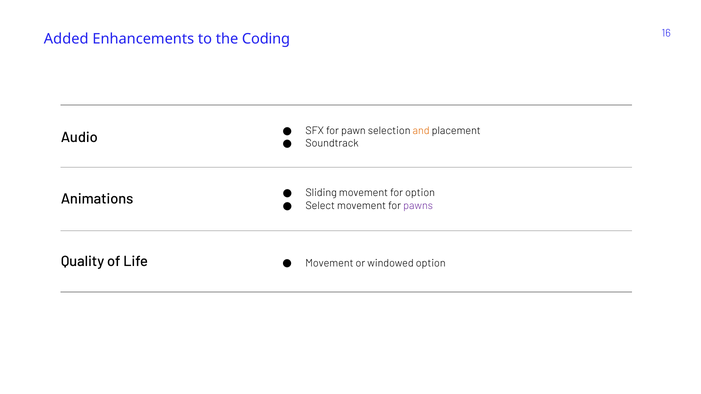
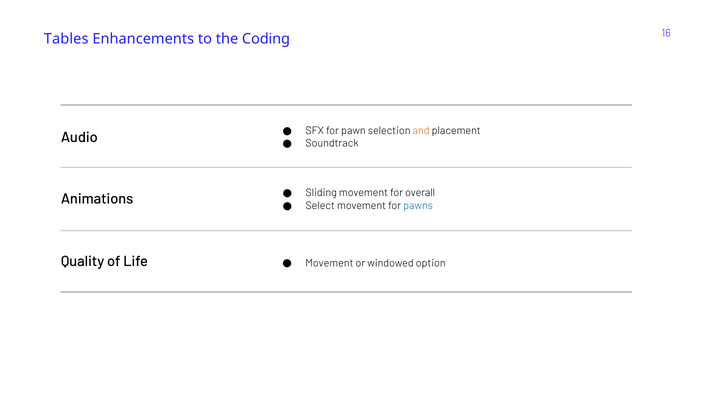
Added: Added -> Tables (66, 39)
for option: option -> overall (420, 193)
pawns colour: purple -> blue (418, 206)
